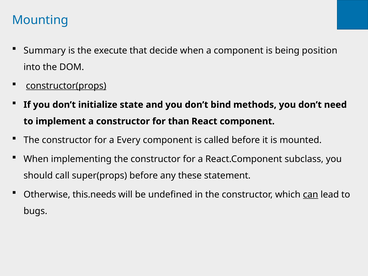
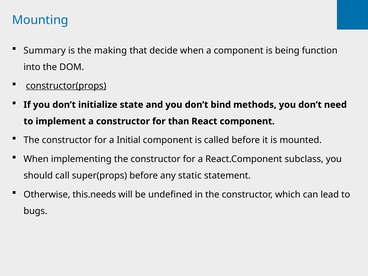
execute: execute -> making (110, 50)
position: position -> function (320, 50)
Every: Every -> Initial (129, 140)
these: these -> static (190, 176)
can underline: present -> none (311, 194)
